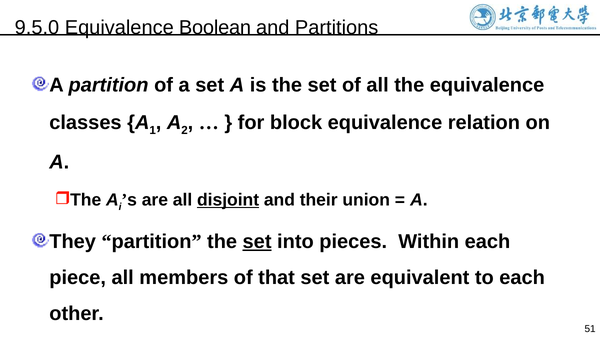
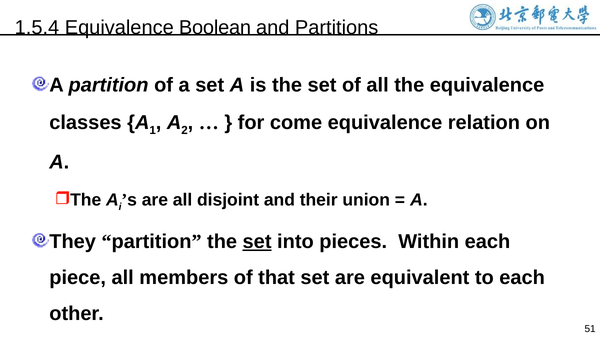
9.5.0: 9.5.0 -> 1.5.4 (37, 28)
block: block -> come (296, 123)
disjoint underline: present -> none (228, 200)
